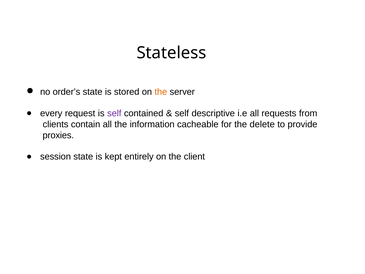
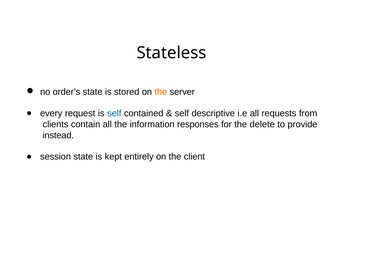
self colour: purple -> blue (114, 113)
cacheable: cacheable -> responses (198, 124)
proxies: proxies -> instead (58, 135)
